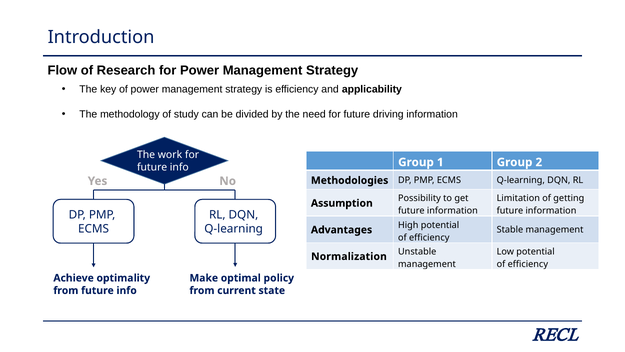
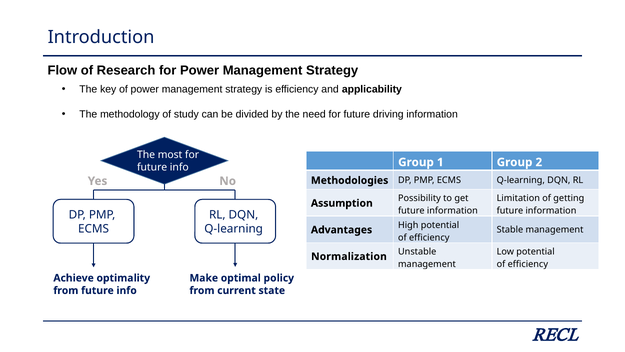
work: work -> most (170, 155)
